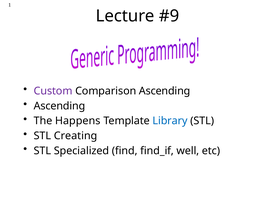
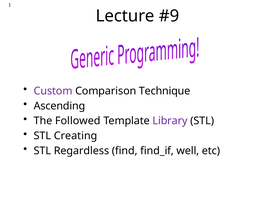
Comparison Ascending: Ascending -> Technique (165, 91)
Happens: Happens -> Followed (78, 121)
Library colour: blue -> purple (170, 121)
Specialized: Specialized -> Regardless (81, 151)
